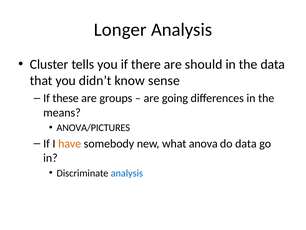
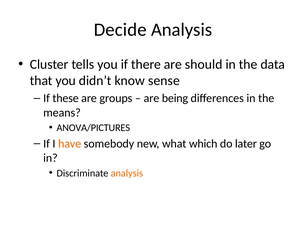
Longer: Longer -> Decide (120, 30)
going: going -> being (175, 98)
anova: anova -> which (203, 143)
do data: data -> later (246, 143)
analysis colour: blue -> orange (127, 173)
